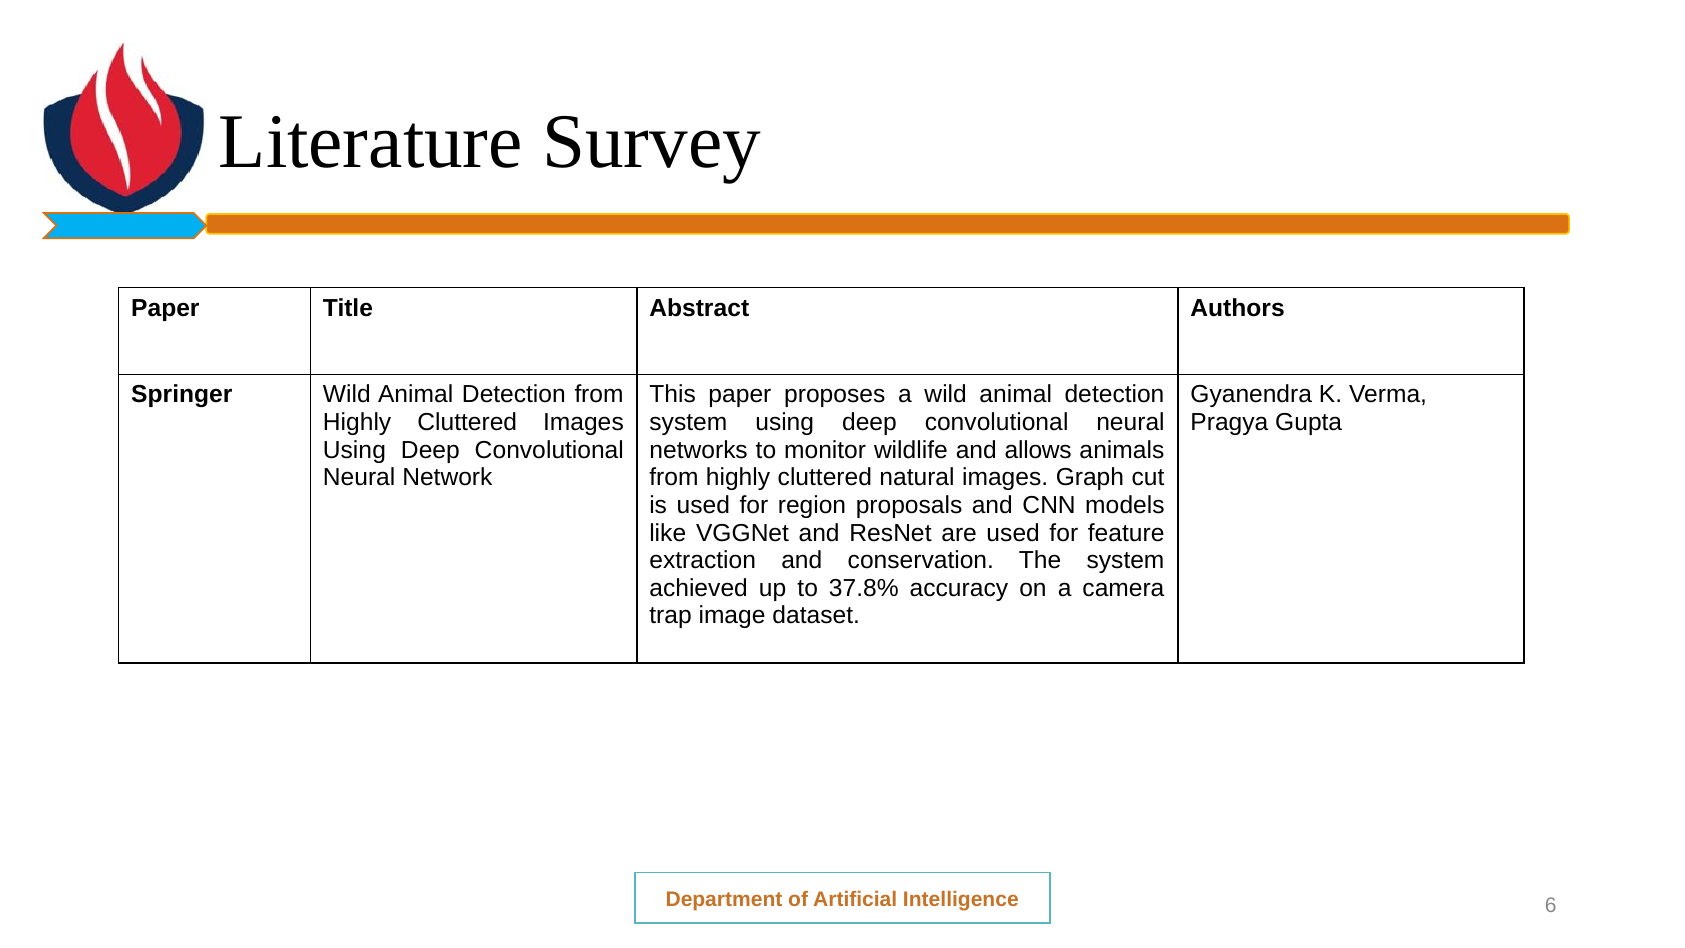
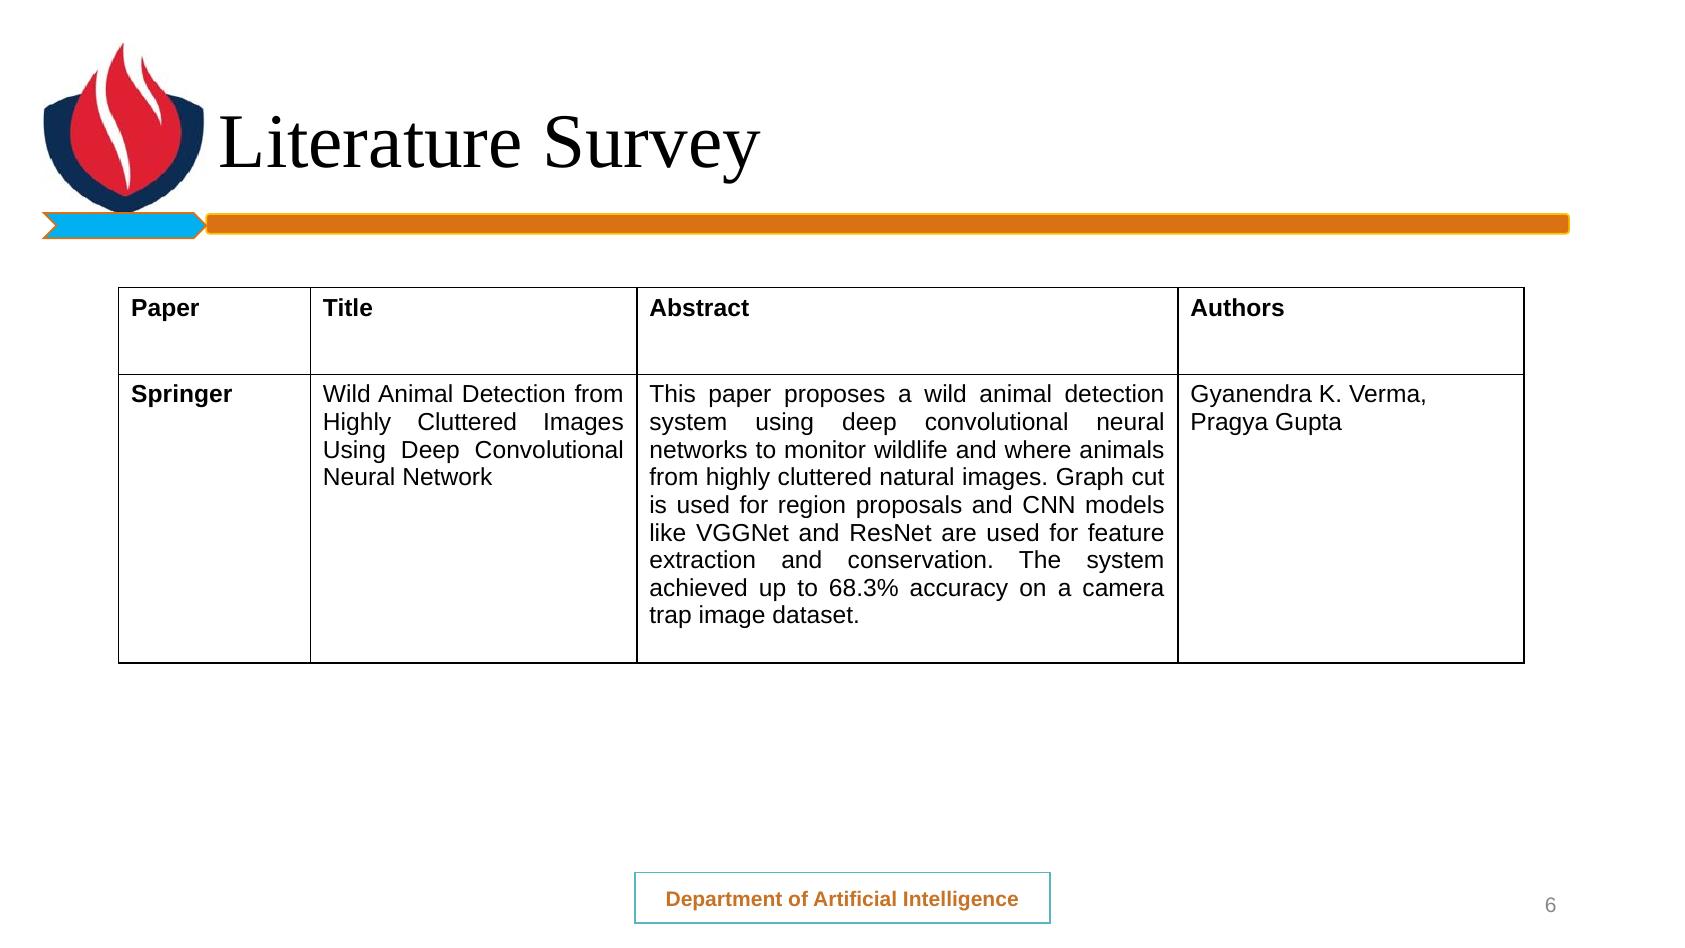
allows: allows -> where (1038, 450)
37.8%: 37.8% -> 68.3% (864, 588)
